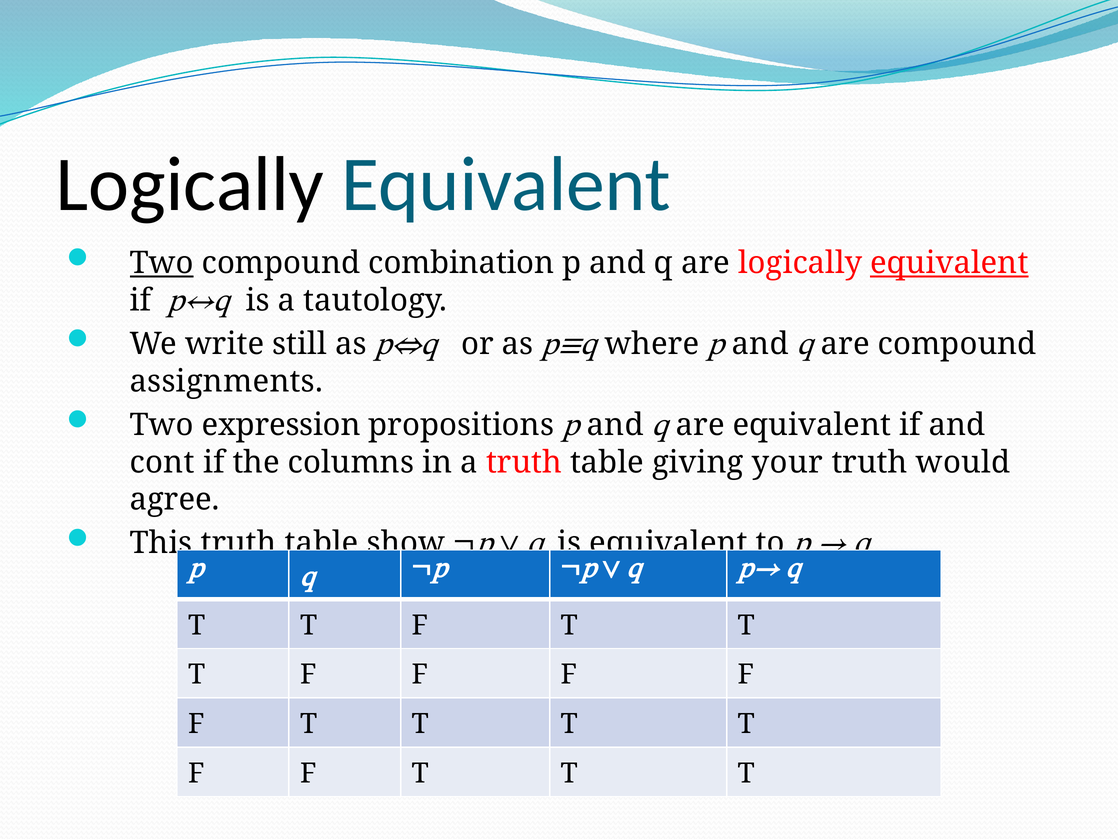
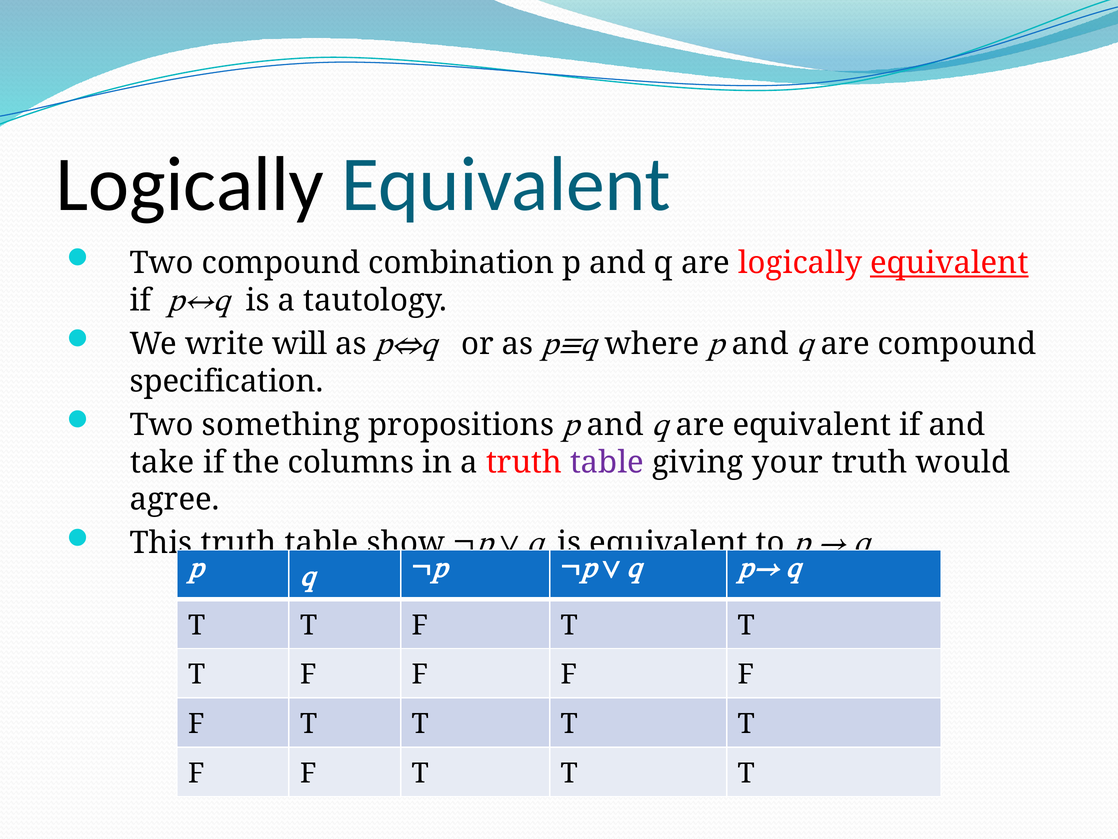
Two underline: present -> none (162, 263)
still: still -> will (300, 344)
assignments: assignments -> specification (227, 381)
expression: expression -> something (281, 425)
cont: cont -> take (162, 462)
table colour: black -> purple (607, 462)
